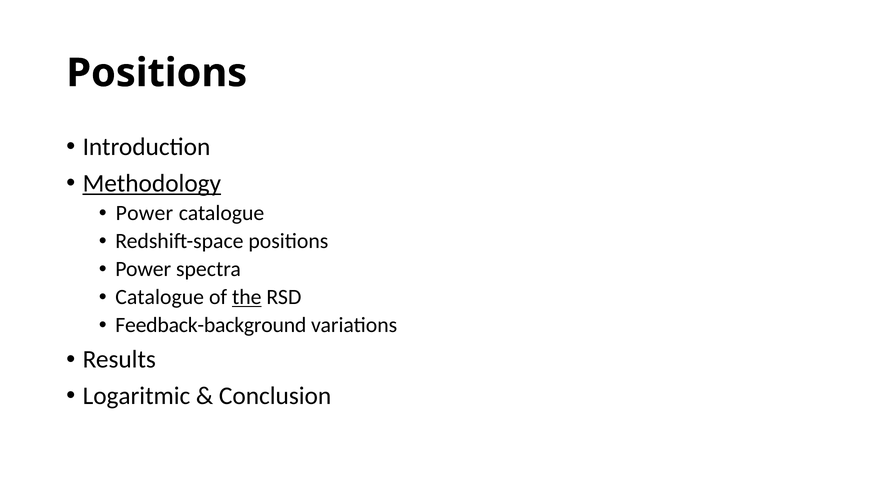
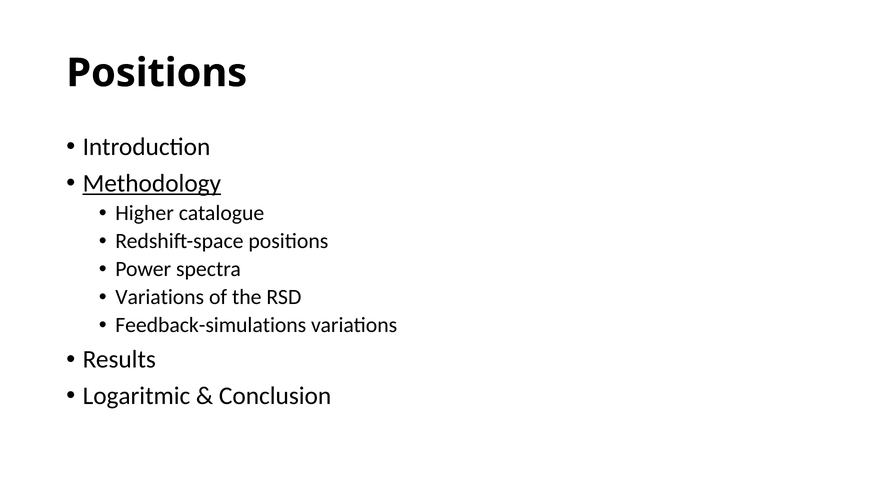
Power: Power -> Higher (145, 213)
Catalogue: Catalogue -> Variations (160, 297)
the underline: present -> none (247, 297)
Feedback-background: Feedback-background -> Feedback-simulations (211, 325)
